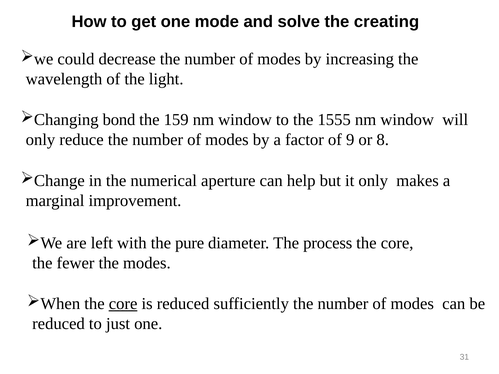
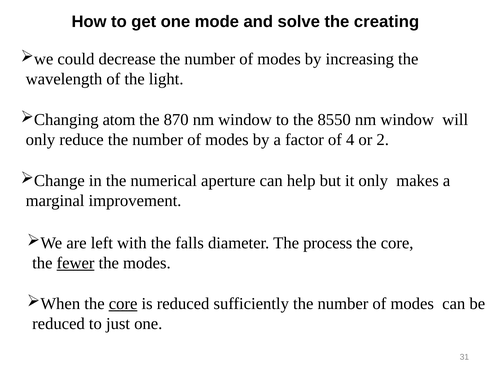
bond: bond -> atom (119, 120)
159: 159 -> 870 (176, 120)
1555: 1555 -> 8550 (334, 120)
9: 9 -> 4 (350, 140)
8: 8 -> 2 (383, 140)
pure: pure -> falls (190, 243)
fewer underline: none -> present (76, 263)
